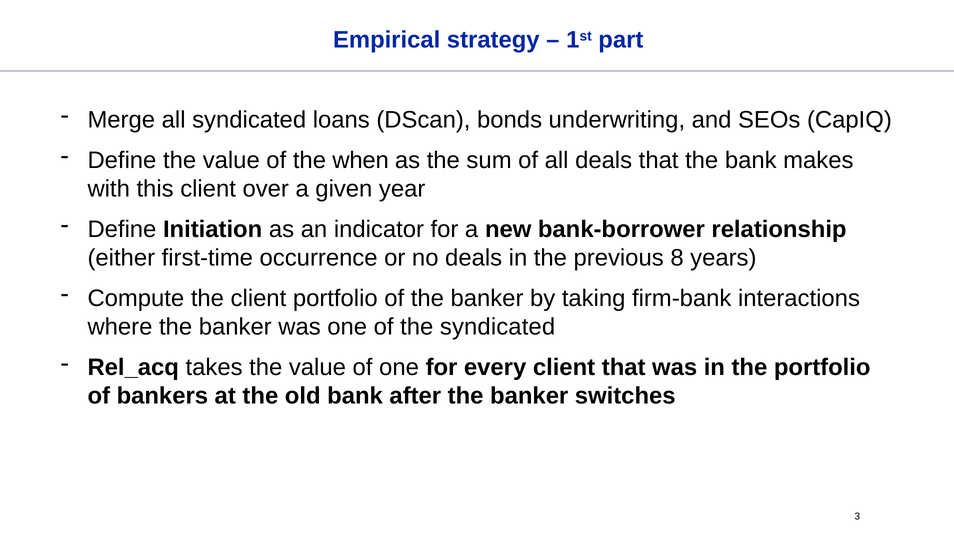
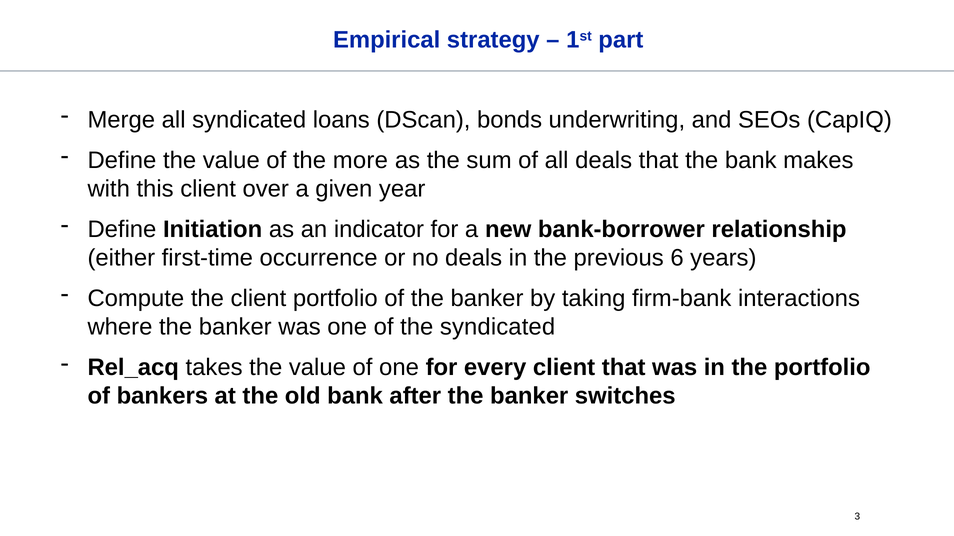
when: when -> more (360, 160)
8: 8 -> 6 (677, 258)
